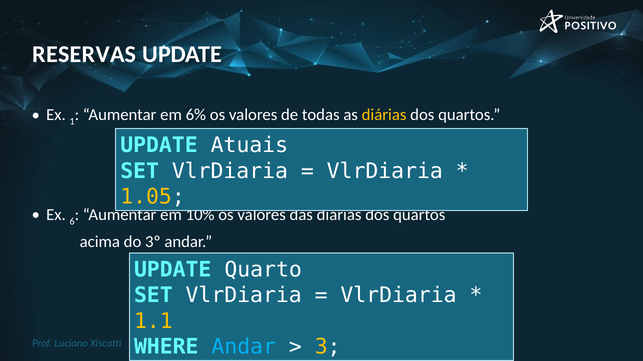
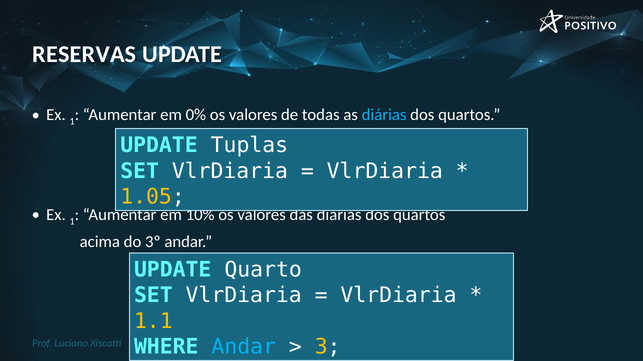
6%: 6% -> 0% (196, 115)
diárias colour: yellow -> light blue (384, 115)
Atuais: Atuais -> Tuplas (249, 146)
6: 6 -> 1 (72, 222)
